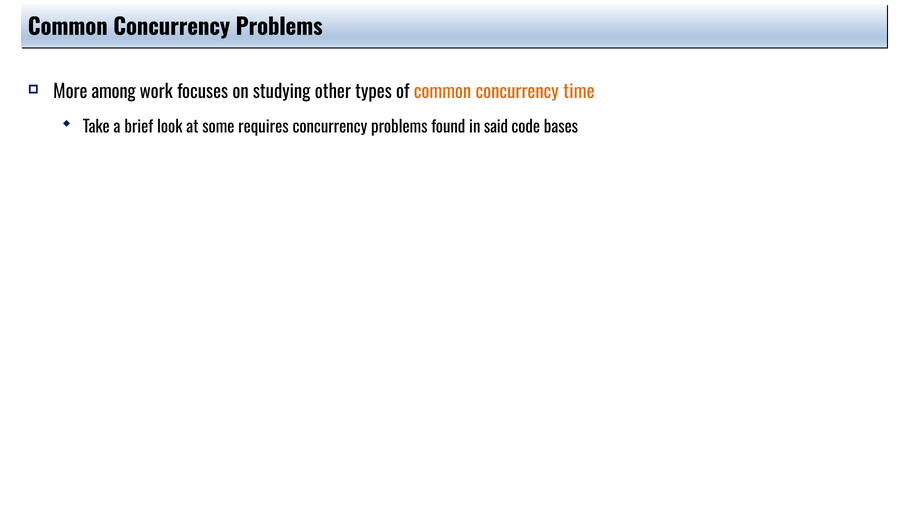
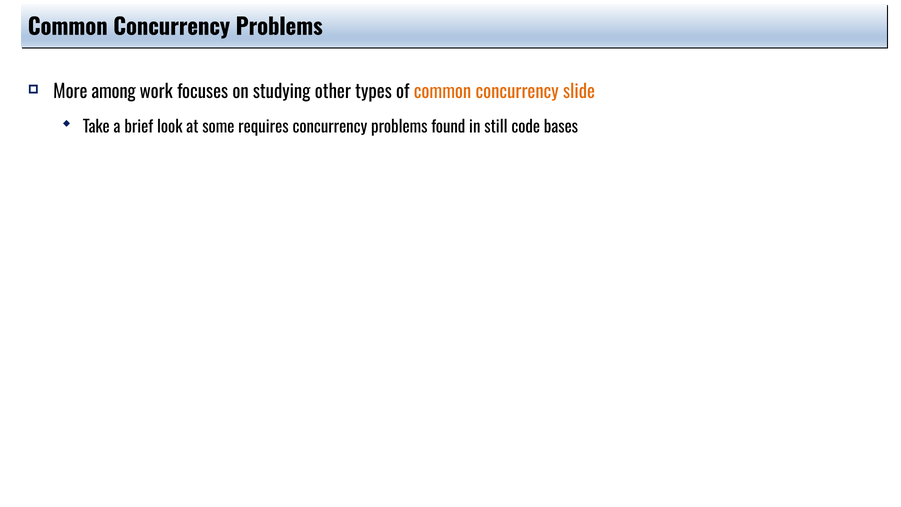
time: time -> slide (579, 92)
said: said -> still (496, 127)
